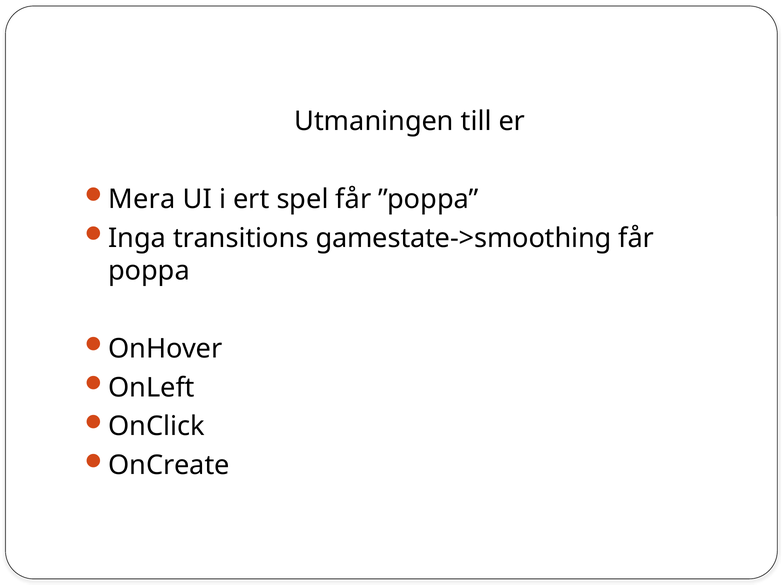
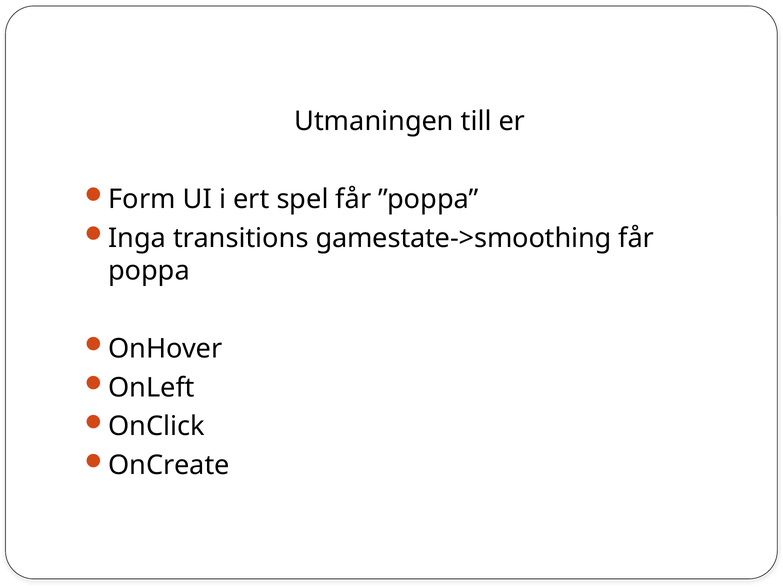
Mera: Mera -> Form (142, 199)
